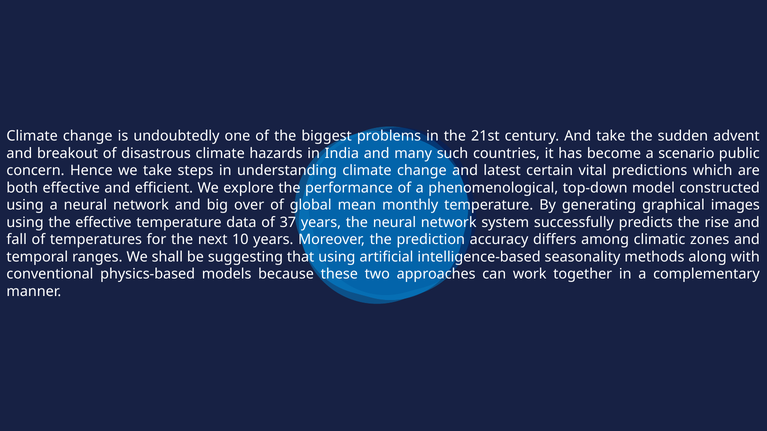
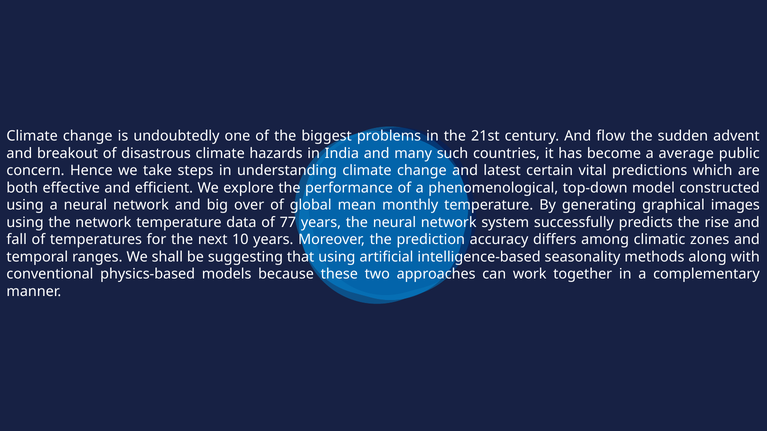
And take: take -> flow (611, 136)
scenario: scenario -> average (686, 154)
the effective: effective -> network (103, 223)
37: 37 -> 77 (288, 223)
